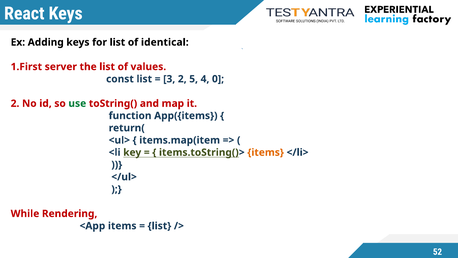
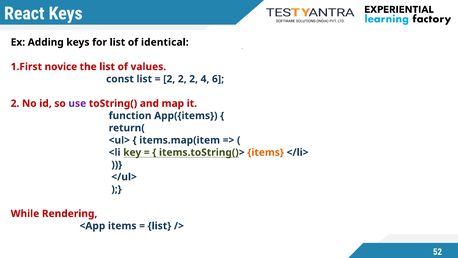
server: server -> novice (61, 67)
3: 3 -> 2 (169, 79)
5: 5 -> 2 (194, 79)
0: 0 -> 6 (218, 79)
use colour: green -> purple (77, 103)
